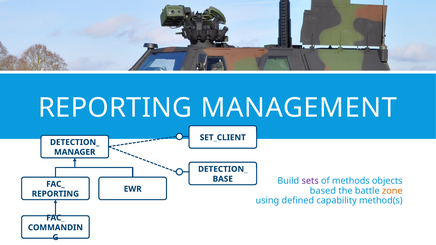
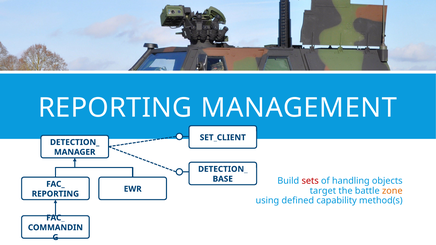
sets colour: purple -> red (310, 181)
methods: methods -> handling (351, 181)
based: based -> target (323, 191)
